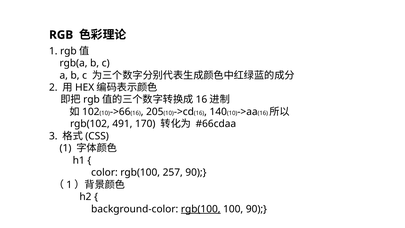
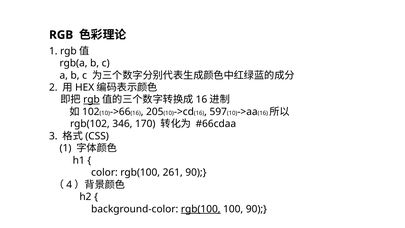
rgb underline: none -> present (91, 100)
140: 140 -> 597 (218, 112)
491: 491 -> 346 (122, 124)
257: 257 -> 261 (173, 172)
1: 1 -> 4 (69, 185)
